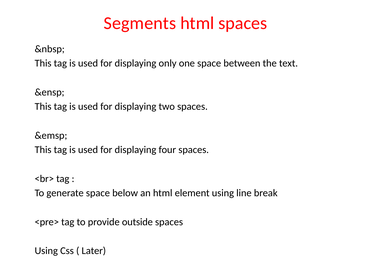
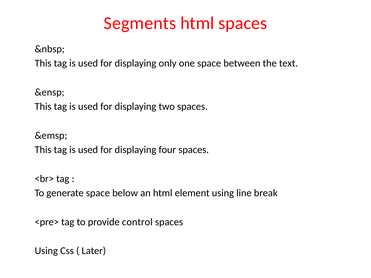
outside: outside -> control (137, 222)
